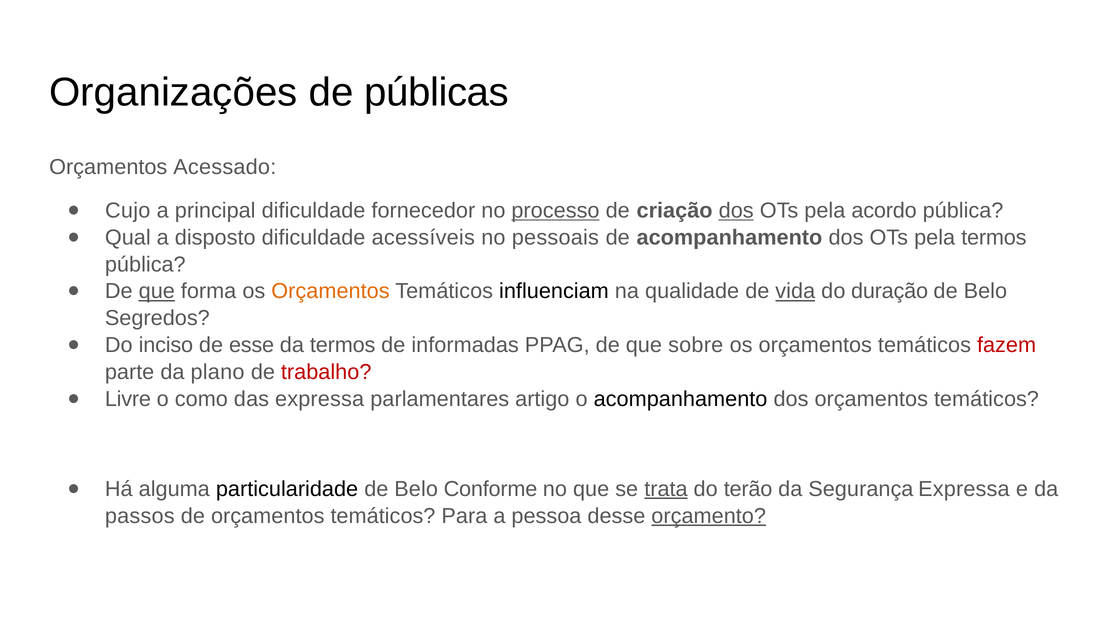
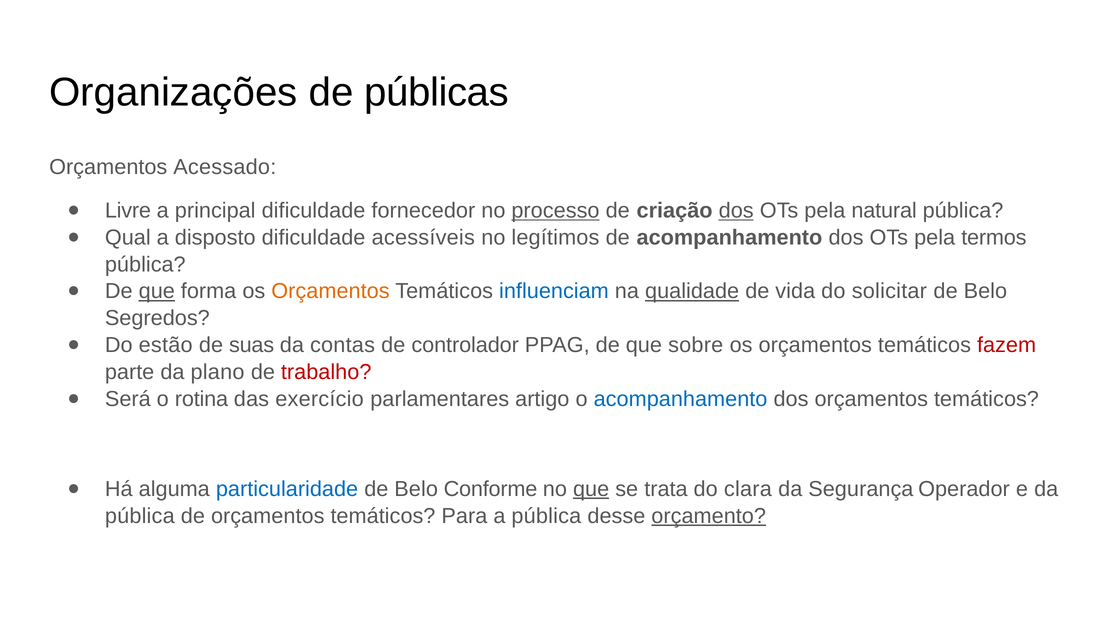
Cujo: Cujo -> Livre (128, 211)
acordo: acordo -> natural (884, 211)
pessoais: pessoais -> legítimos (555, 238)
influenciam colour: black -> blue (554, 291)
qualidade underline: none -> present (692, 291)
vida underline: present -> none (795, 291)
duração: duração -> solicitar (889, 291)
inciso: inciso -> estão (166, 345)
esse: esse -> suas (252, 345)
da termos: termos -> contas (342, 345)
informadas: informadas -> controlador (465, 345)
Livre: Livre -> Será (128, 399)
como: como -> rotina (201, 399)
das expressa: expressa -> exercício (320, 399)
acompanhamento colour: black -> blue (681, 399)
particularidade colour: black -> blue (287, 489)
que underline: none -> present (591, 489)
trata underline: present -> none (666, 489)
terão: terão -> clara (748, 489)
Segurança Expressa: Expressa -> Operador (964, 489)
passos: passos -> pública (140, 516)
a pessoa: pessoa -> pública (546, 516)
